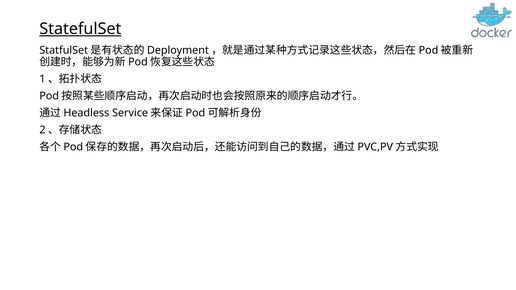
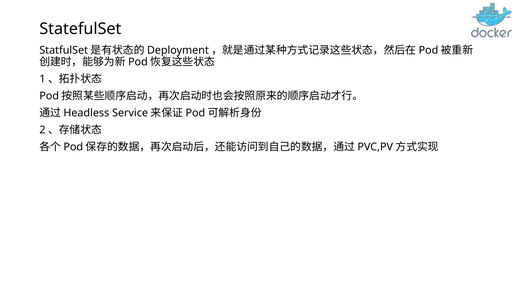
StatefulSet underline: present -> none (80, 29)
